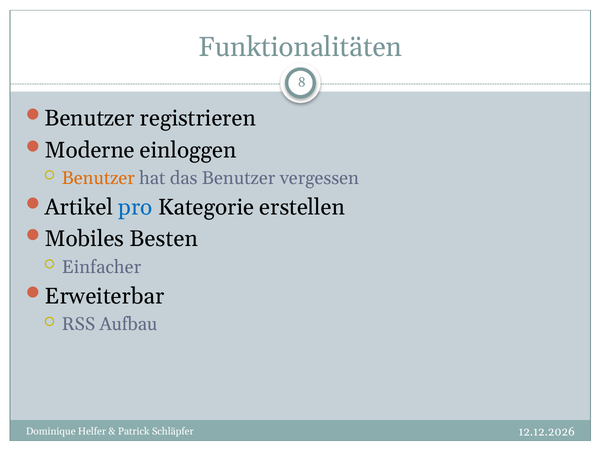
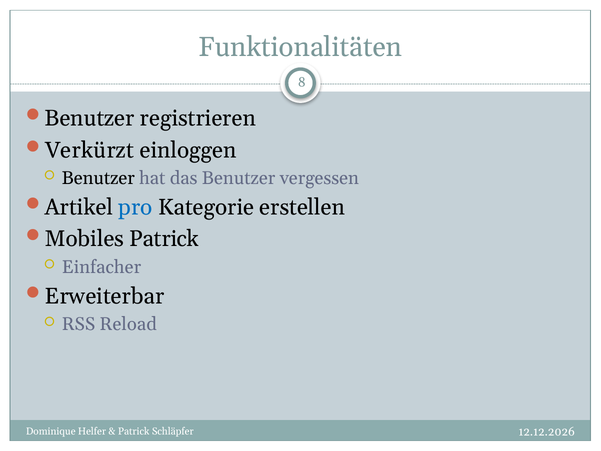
Moderne: Moderne -> Verkürzt (90, 150)
Benutzer colour: orange -> black (98, 178)
Mobiles Besten: Besten -> Patrick (164, 239)
Aufbau: Aufbau -> Reload (128, 324)
